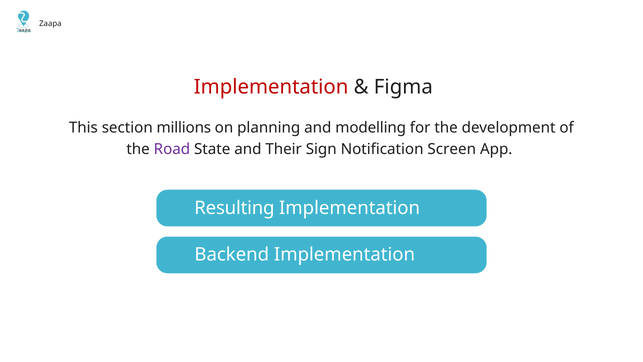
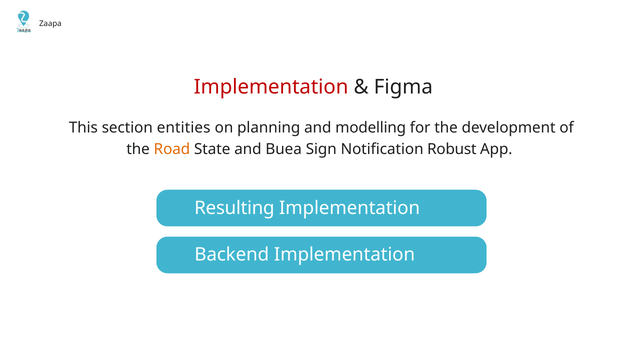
millions: millions -> entities (184, 128)
Road colour: purple -> orange (172, 149)
Their: Their -> Buea (284, 149)
Screen: Screen -> Robust (452, 149)
